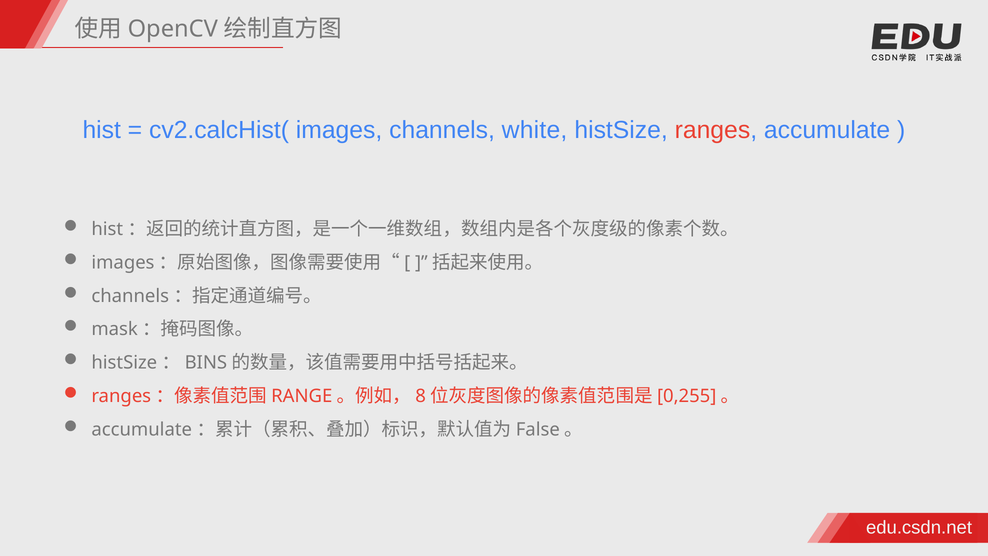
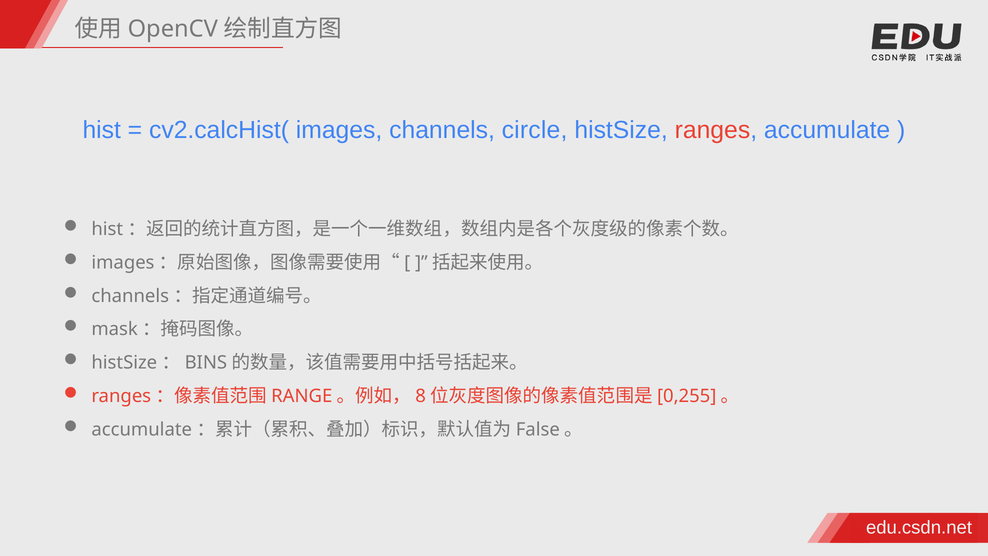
white: white -> circle (535, 130)
